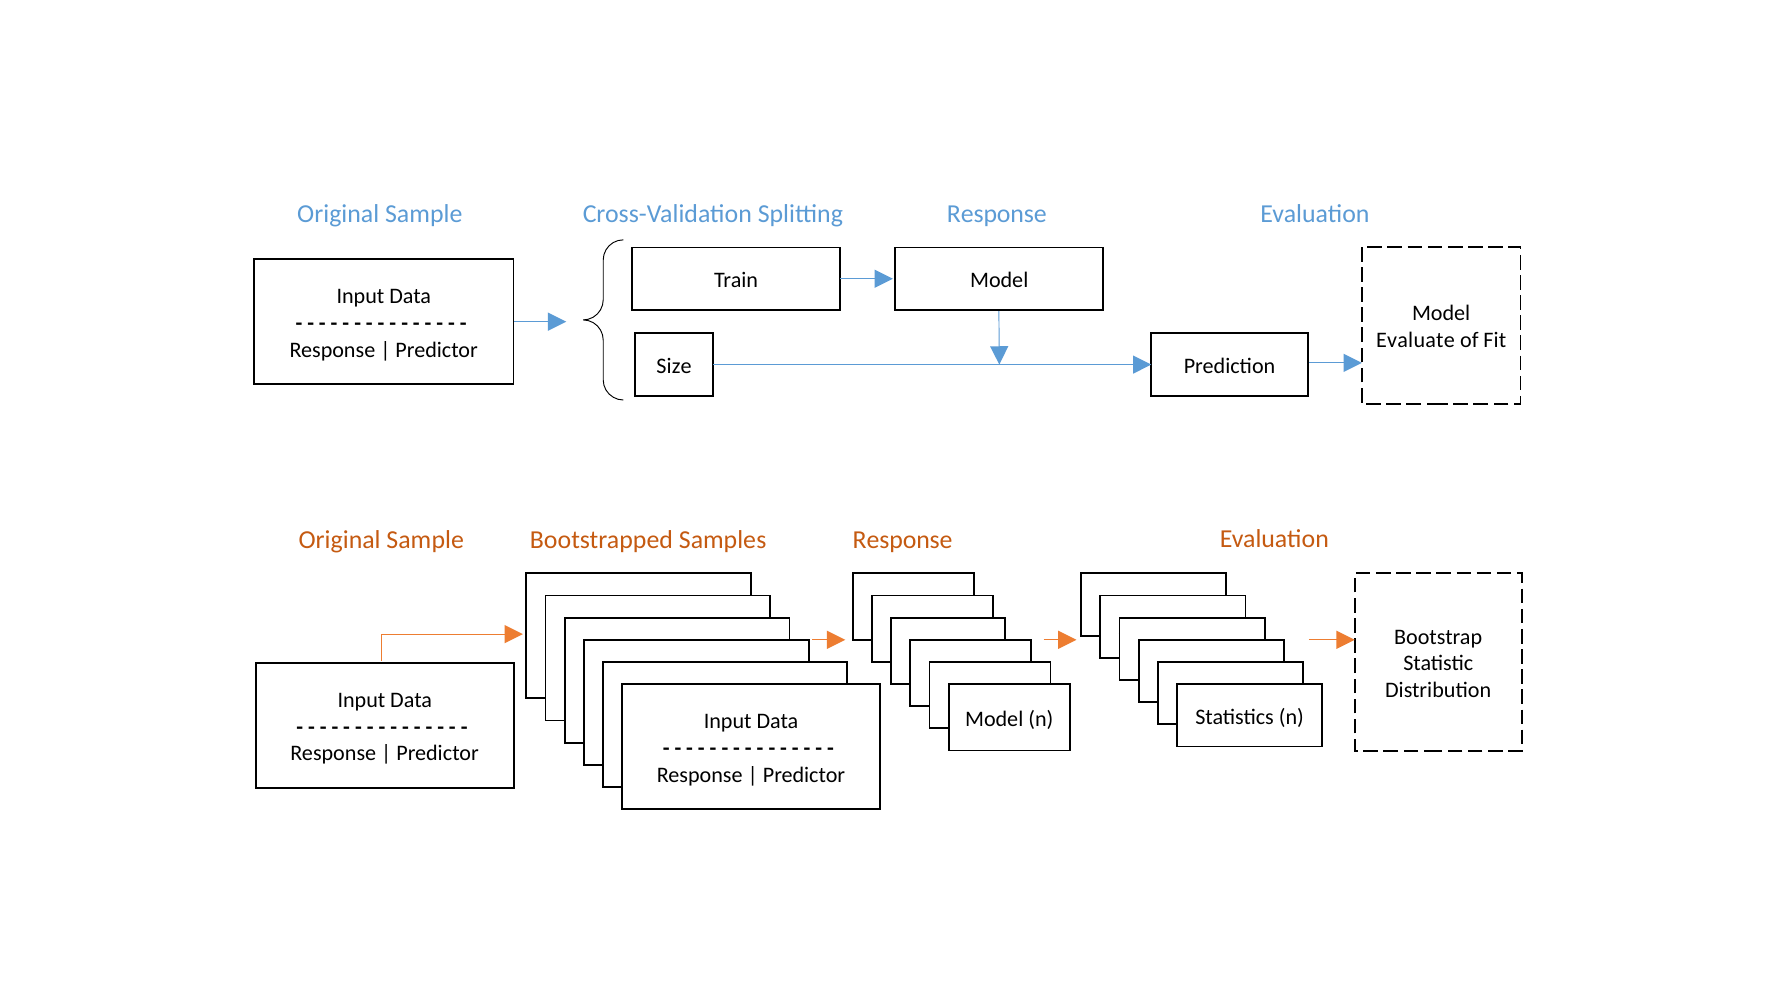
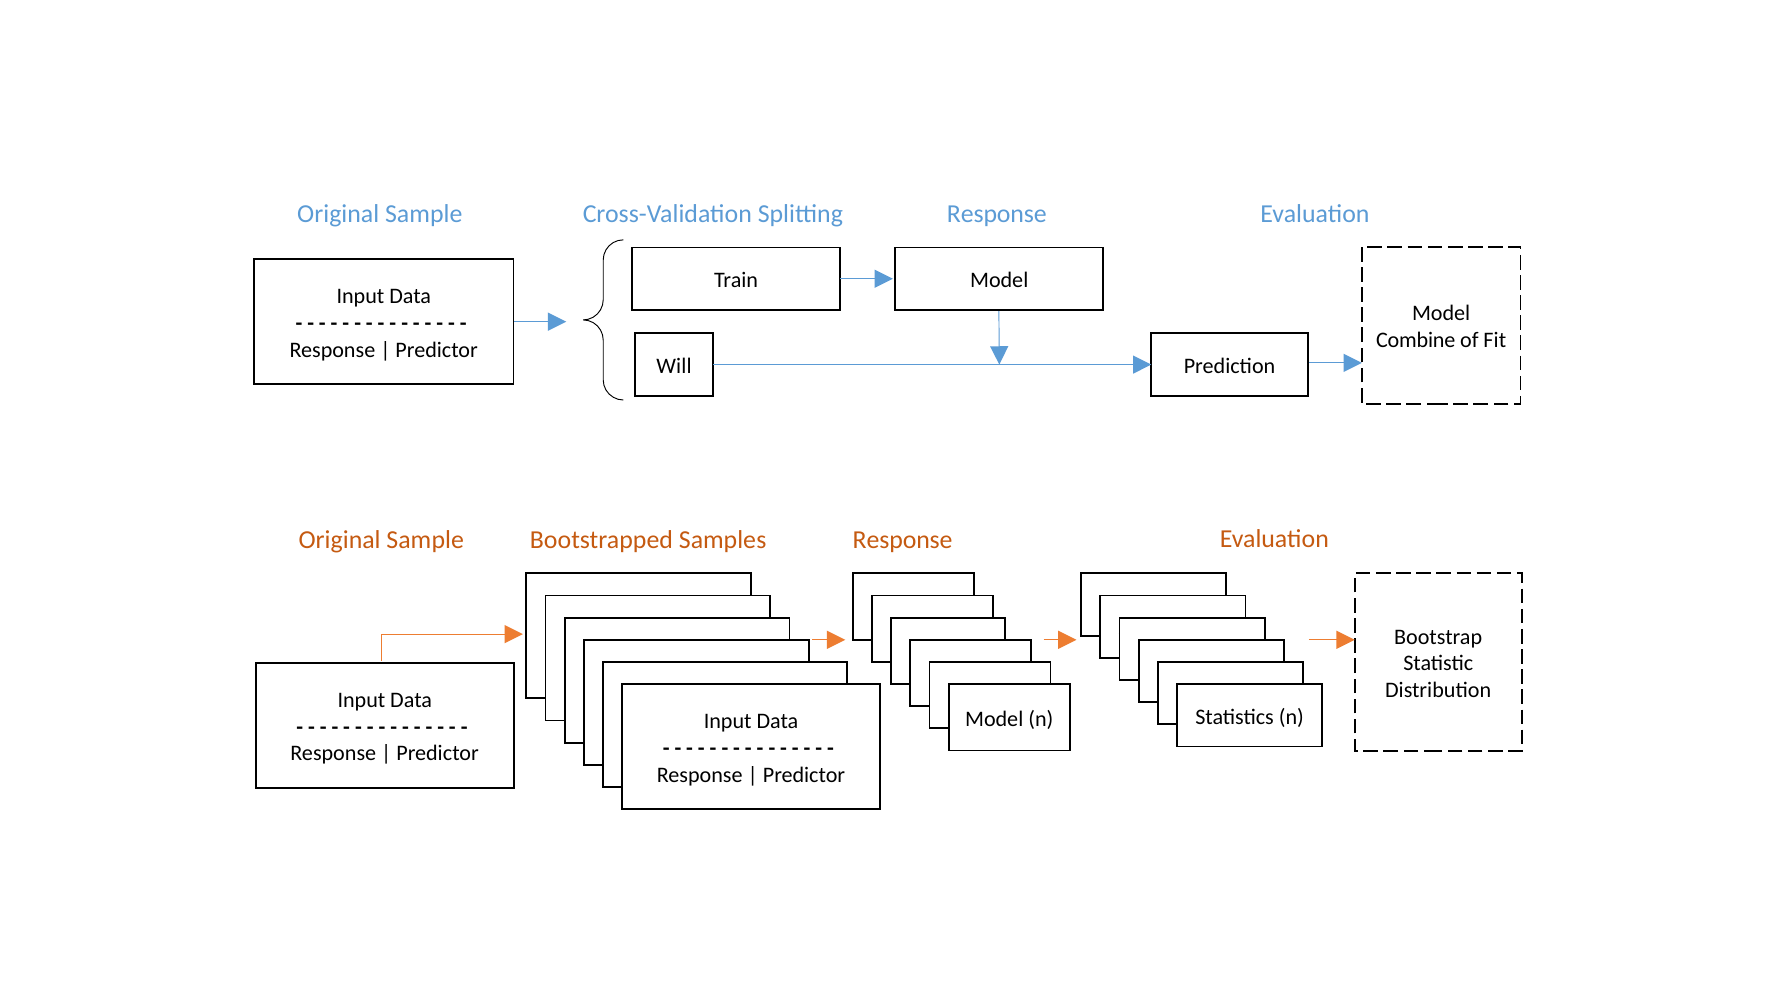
Evaluate: Evaluate -> Combine (1416, 340)
Size: Size -> Will (674, 366)
